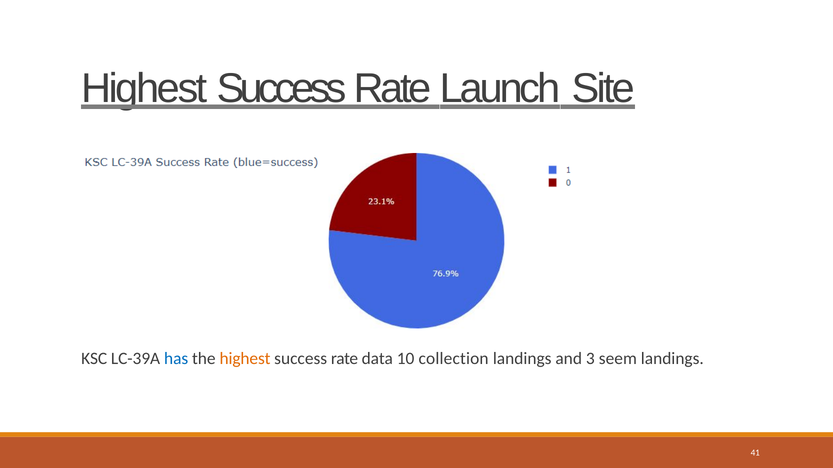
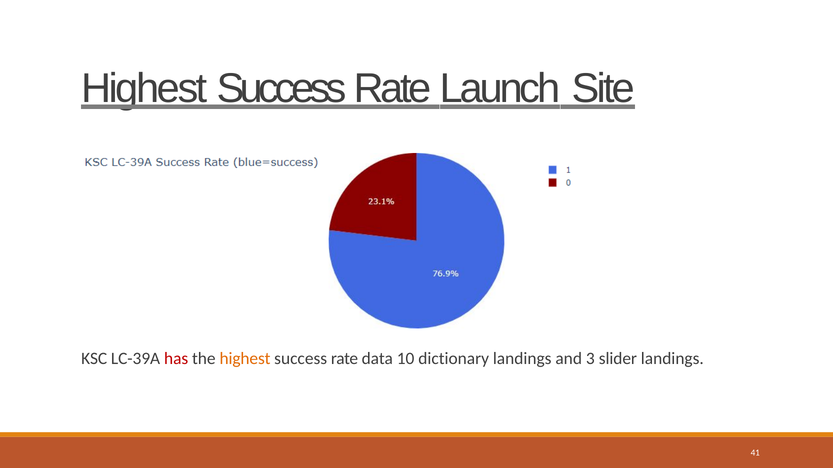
has colour: blue -> red (176, 359)
collection: collection -> dictionary (454, 359)
seem: seem -> slider (618, 359)
